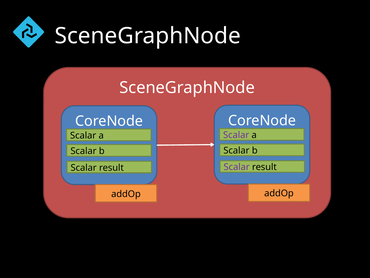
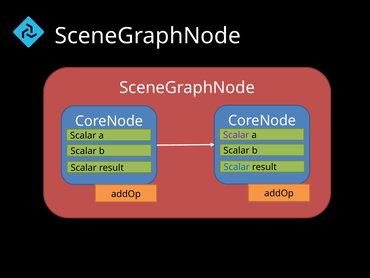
Scalar colour: purple -> blue (237, 167)
